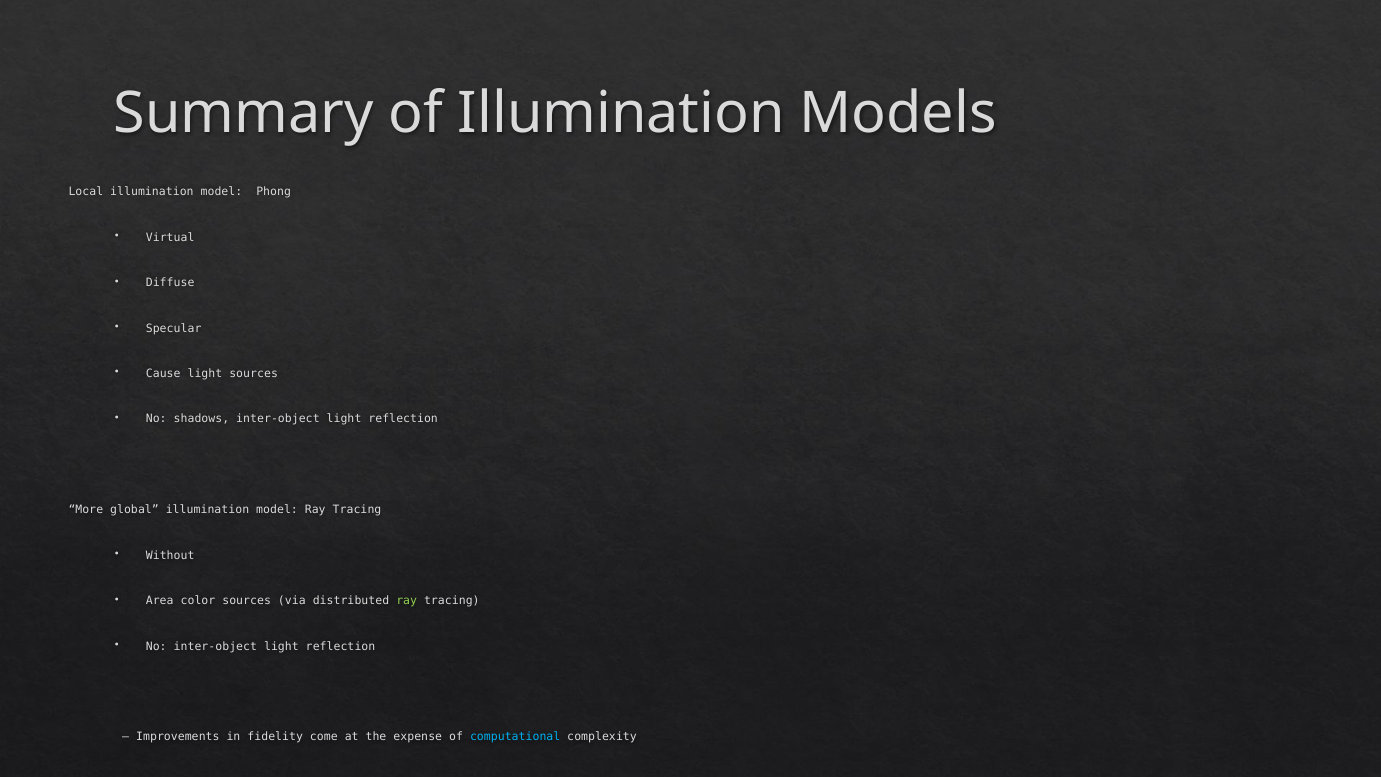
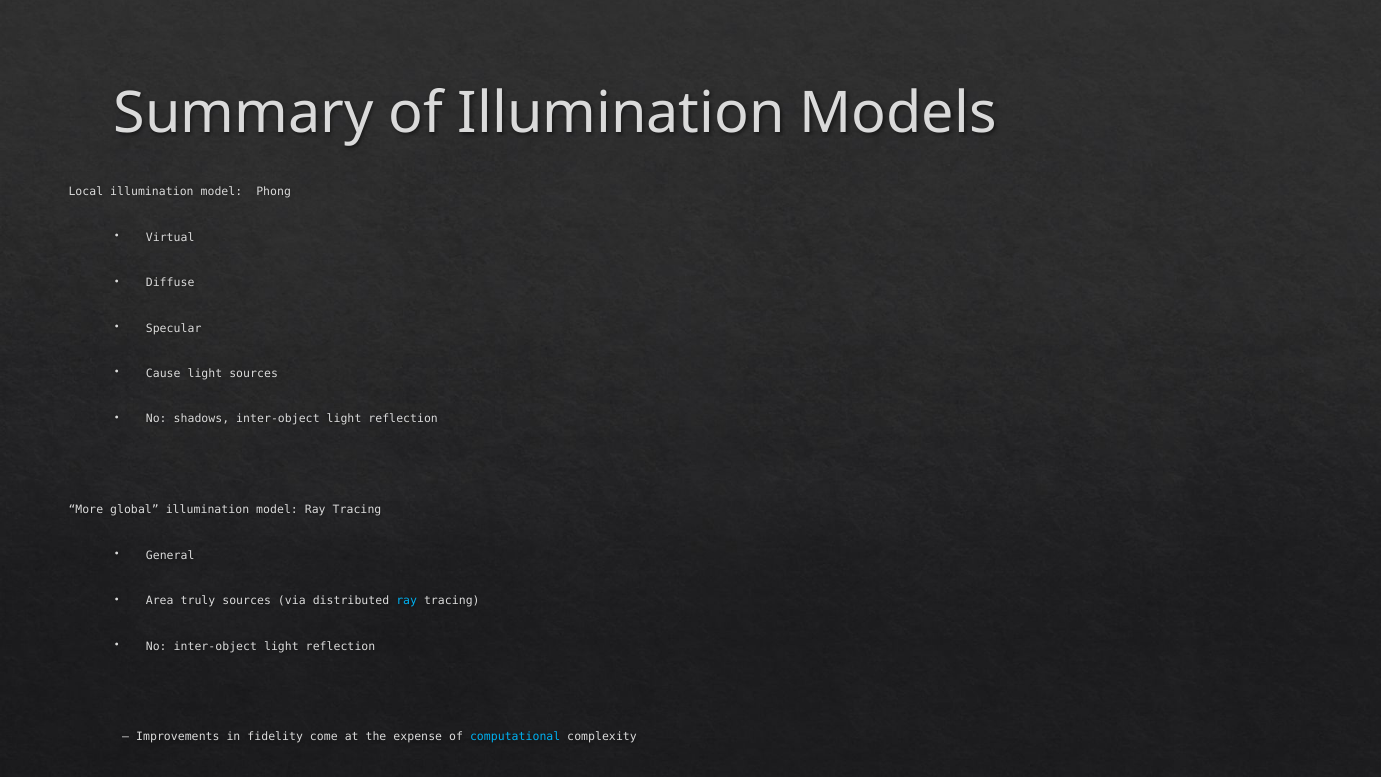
Without: Without -> General (170, 555)
color: color -> truly (198, 601)
ray colour: light green -> light blue (407, 601)
